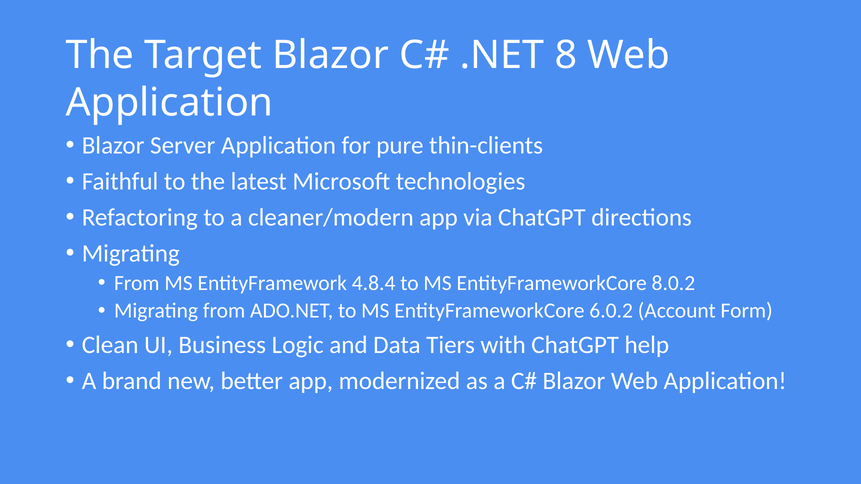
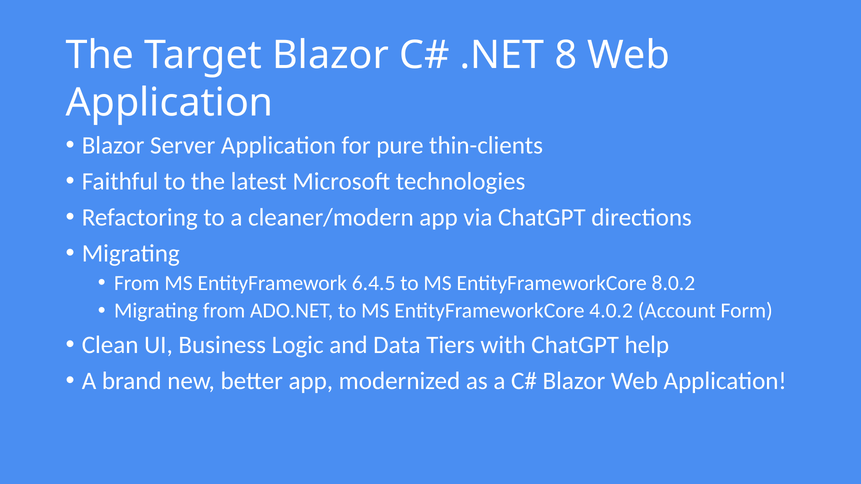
4.8.4: 4.8.4 -> 6.4.5 (374, 283)
6.0.2: 6.0.2 -> 4.0.2 (611, 311)
